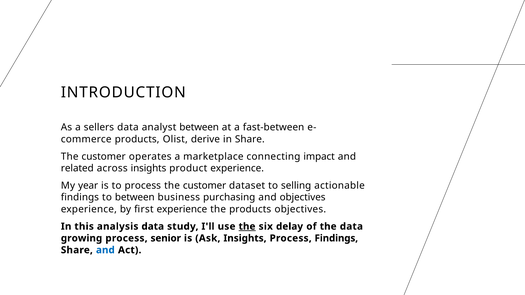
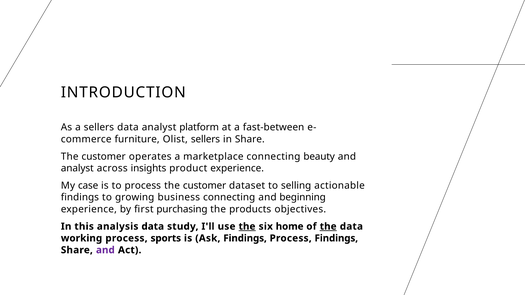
analyst between: between -> platform (199, 128)
products: products -> furniture (137, 139)
Olist derive: derive -> sellers (205, 139)
impact: impact -> beauty (319, 157)
related: related -> analyst (77, 168)
year: year -> case (88, 186)
to between: between -> growing (135, 198)
business purchasing: purchasing -> connecting (229, 198)
and objectives: objectives -> beginning (303, 198)
first experience: experience -> purchasing (182, 209)
delay: delay -> home (290, 227)
the underline: none -> present (328, 227)
growing: growing -> working (82, 238)
senior: senior -> sports (166, 238)
Ask Insights: Insights -> Findings (245, 238)
and colour: blue -> purple (105, 250)
